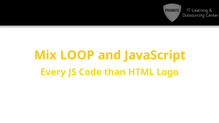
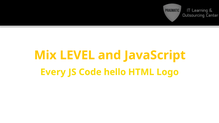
LOOP: LOOP -> LEVEL (77, 55)
than: than -> hello (115, 72)
